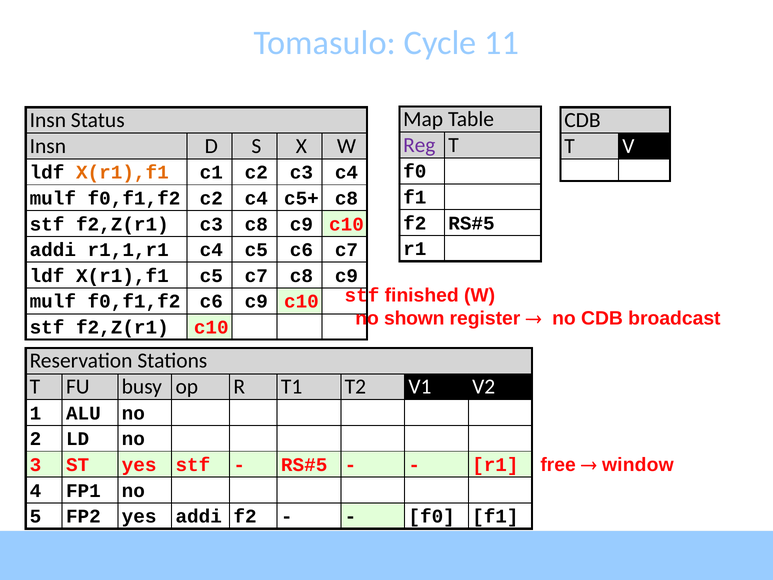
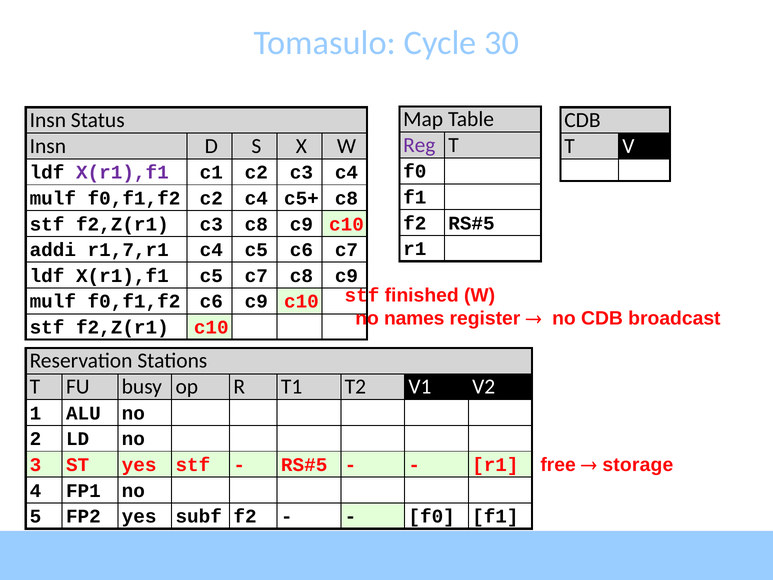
11: 11 -> 30 (502, 43)
X(r1),f1 colour: orange -> purple (122, 172)
r1,1,r1: r1,1,r1 -> r1,7,r1 (128, 250)
shown: shown -> names (414, 318)
window: window -> storage (638, 465)
yes addi: addi -> subf (199, 516)
